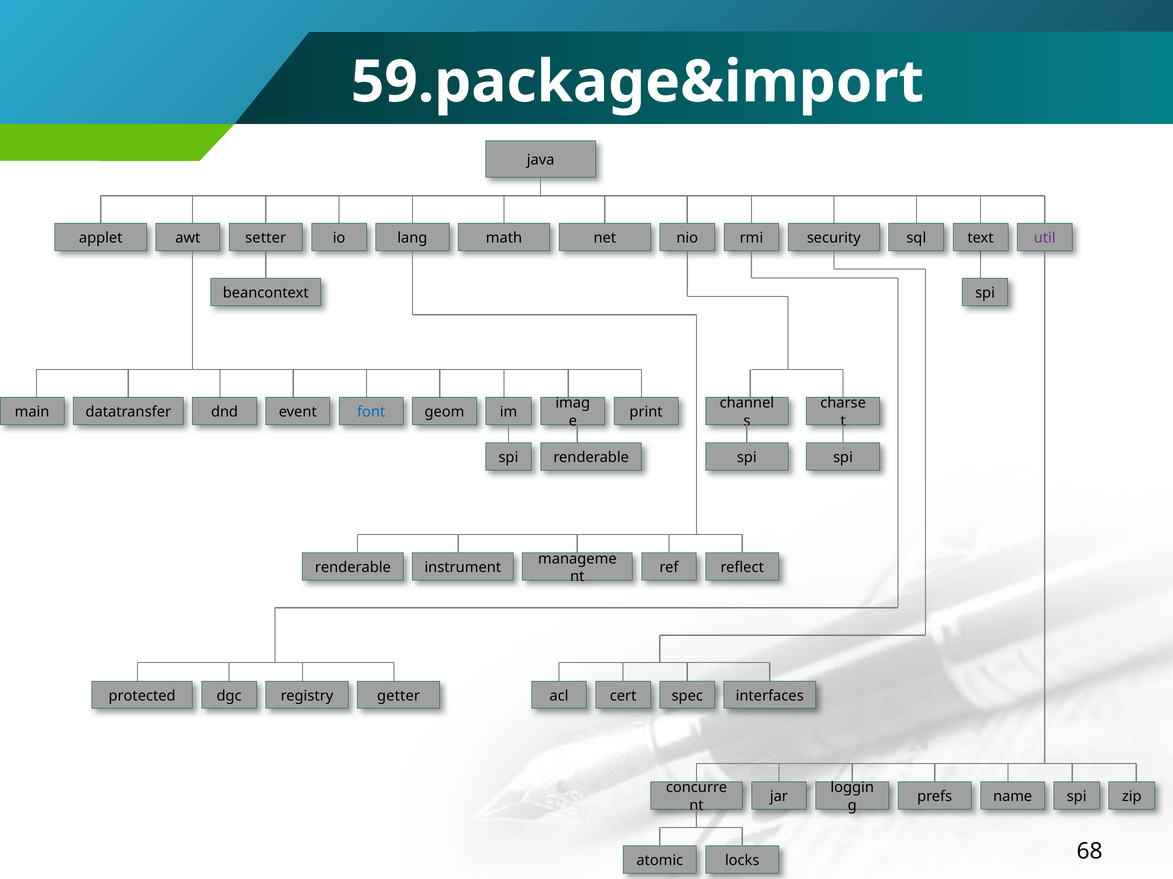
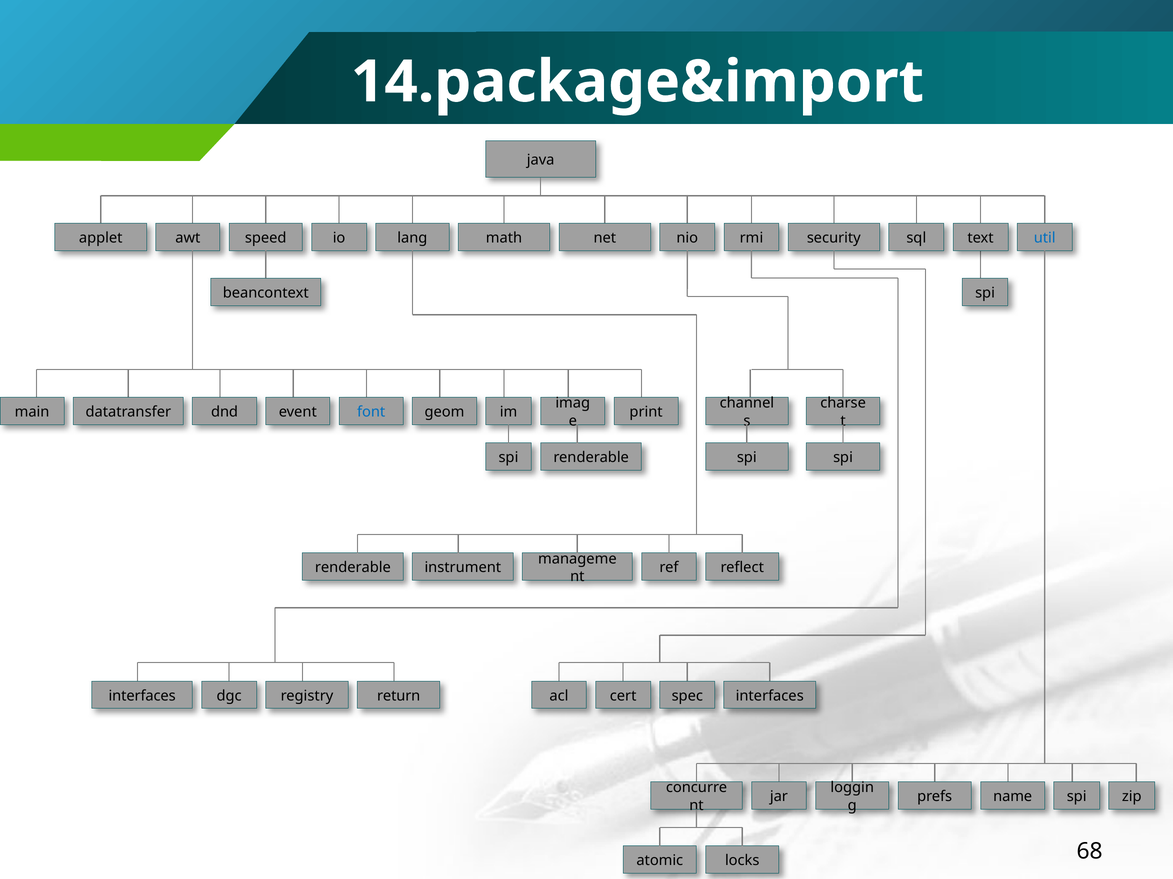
59.package&import: 59.package&import -> 14.package&import (637, 82)
setter: setter -> speed (266, 238)
util colour: purple -> blue (1045, 238)
protected: protected -> interfaces (142, 696)
getter: getter -> return (399, 696)
